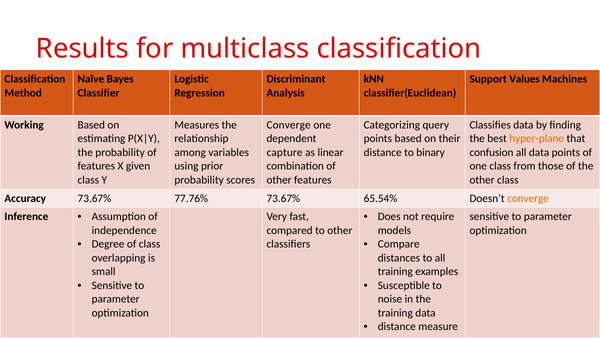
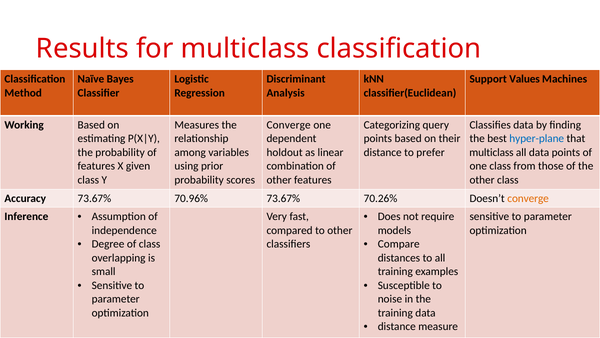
hyper-plane colour: orange -> blue (537, 139)
capture: capture -> holdout (285, 152)
binary: binary -> prefer (431, 152)
confusion: confusion -> multiclass (491, 152)
77.76%: 77.76% -> 70.96% (191, 198)
65.54%: 65.54% -> 70.26% (380, 198)
